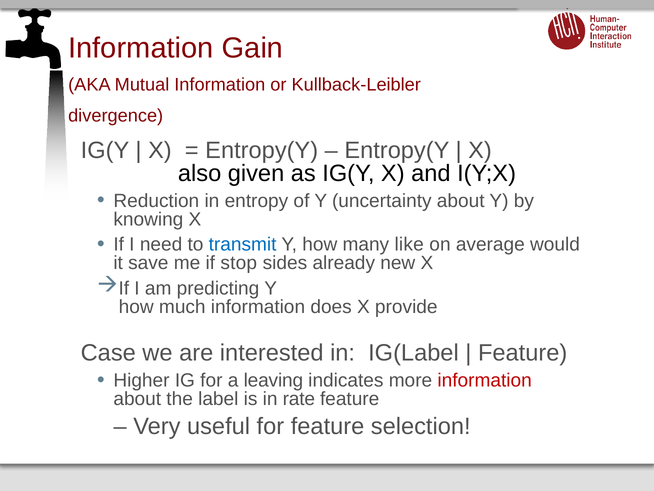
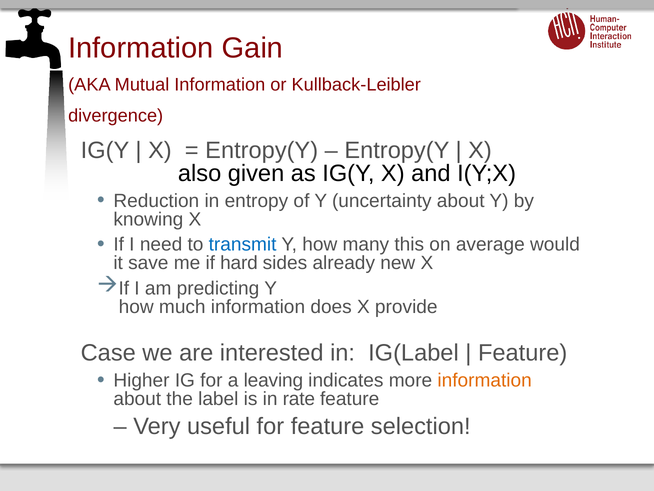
like: like -> this (409, 244)
stop: stop -> hard (239, 263)
information colour: red -> orange (485, 380)
